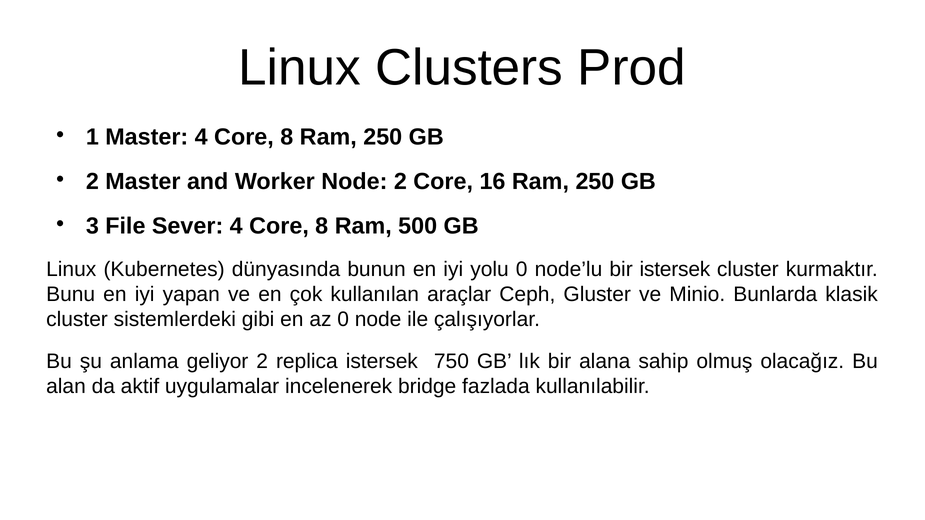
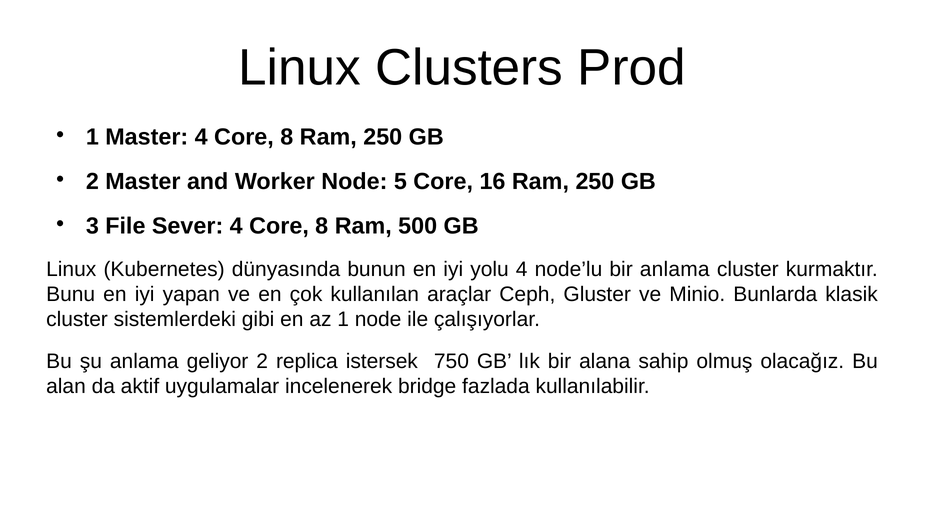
Node 2: 2 -> 5 (400, 182)
yolu 0: 0 -> 4 (522, 269)
bir istersek: istersek -> anlama (675, 269)
az 0: 0 -> 1 (343, 320)
